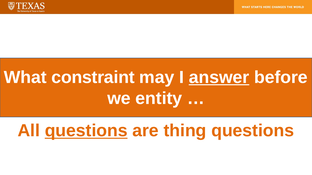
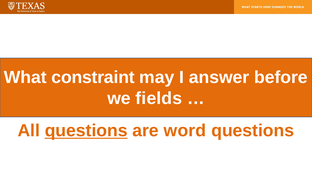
answer underline: present -> none (219, 77)
entity: entity -> fields (159, 99)
thing: thing -> word (185, 131)
